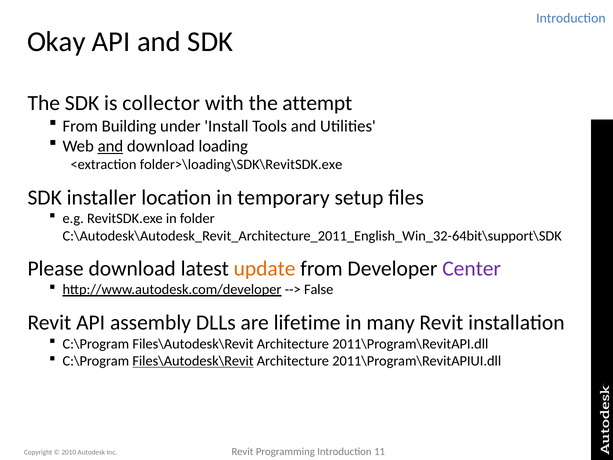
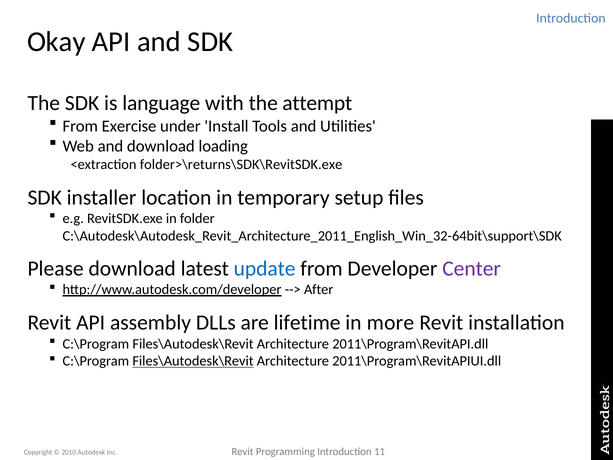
collector: collector -> language (161, 103)
Building: Building -> Exercise (129, 126)
and underline: present -> none (110, 146)
folder>\loading\SDK\RevitSDK.exe: folder>\loading\SDK\RevitSDK.exe -> folder>\returns\SDK\RevitSDK.exe (241, 165)
update colour: orange -> blue (265, 269)
False: False -> After (319, 290)
many: many -> more (390, 323)
